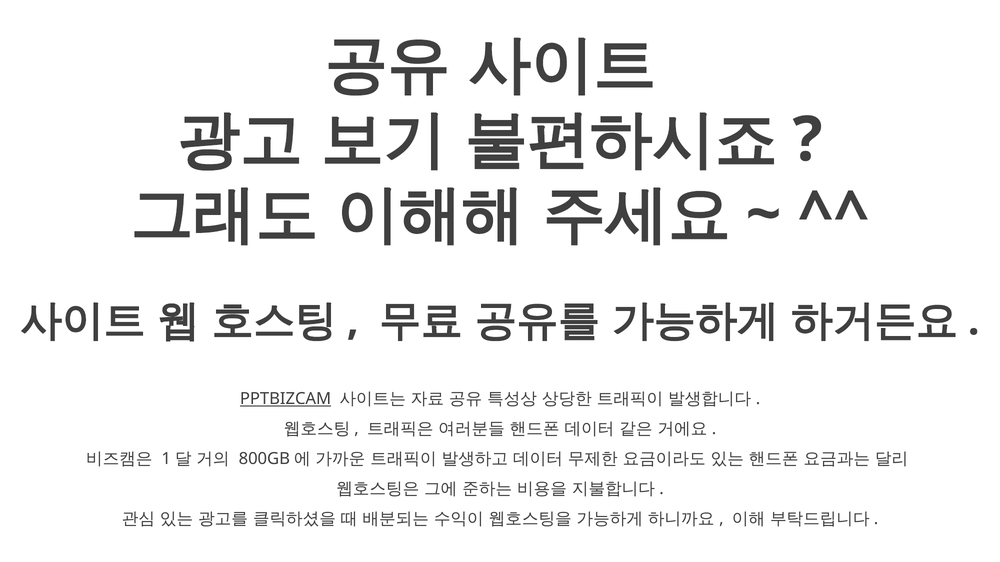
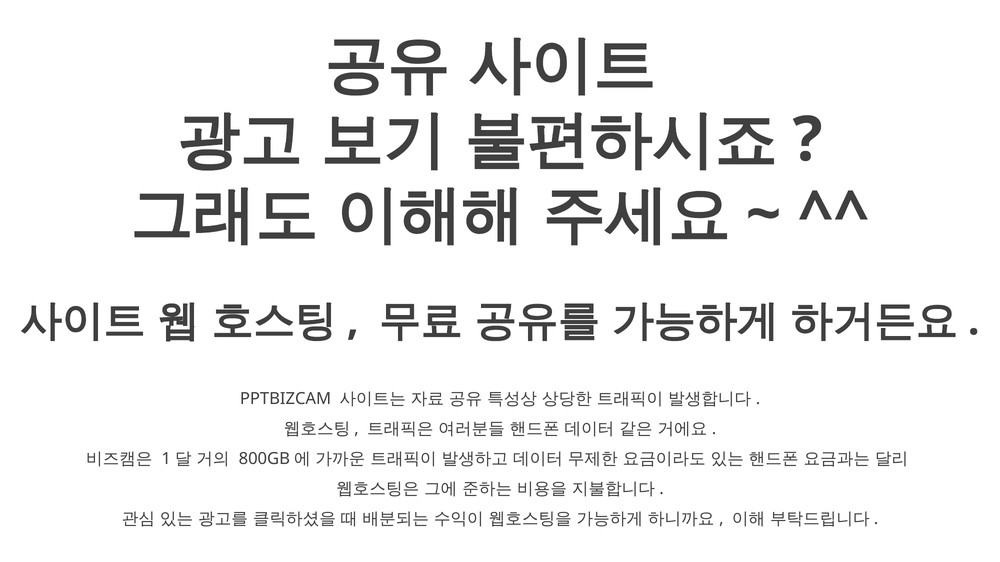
PPTBIZCAM underline: present -> none (286, 399)
